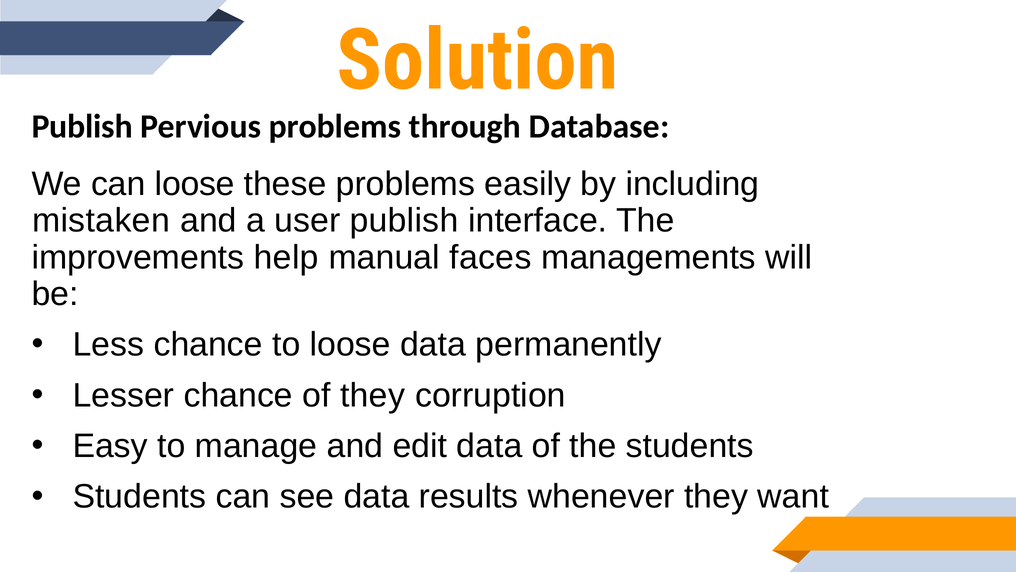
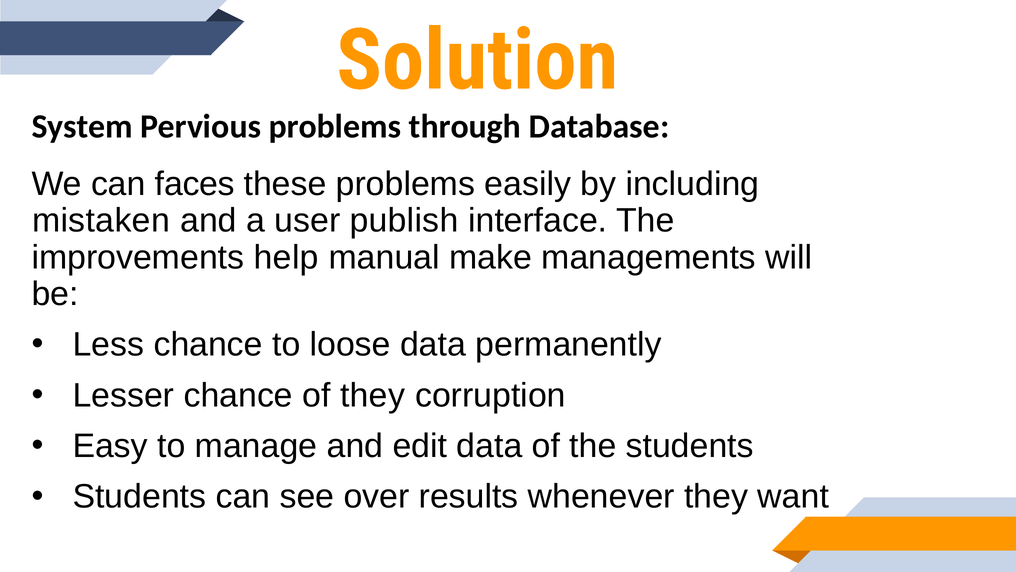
Publish: Publish -> System (82, 127)
can loose: loose -> faces (195, 184)
faces: faces -> make (491, 257)
see data: data -> over (377, 496)
